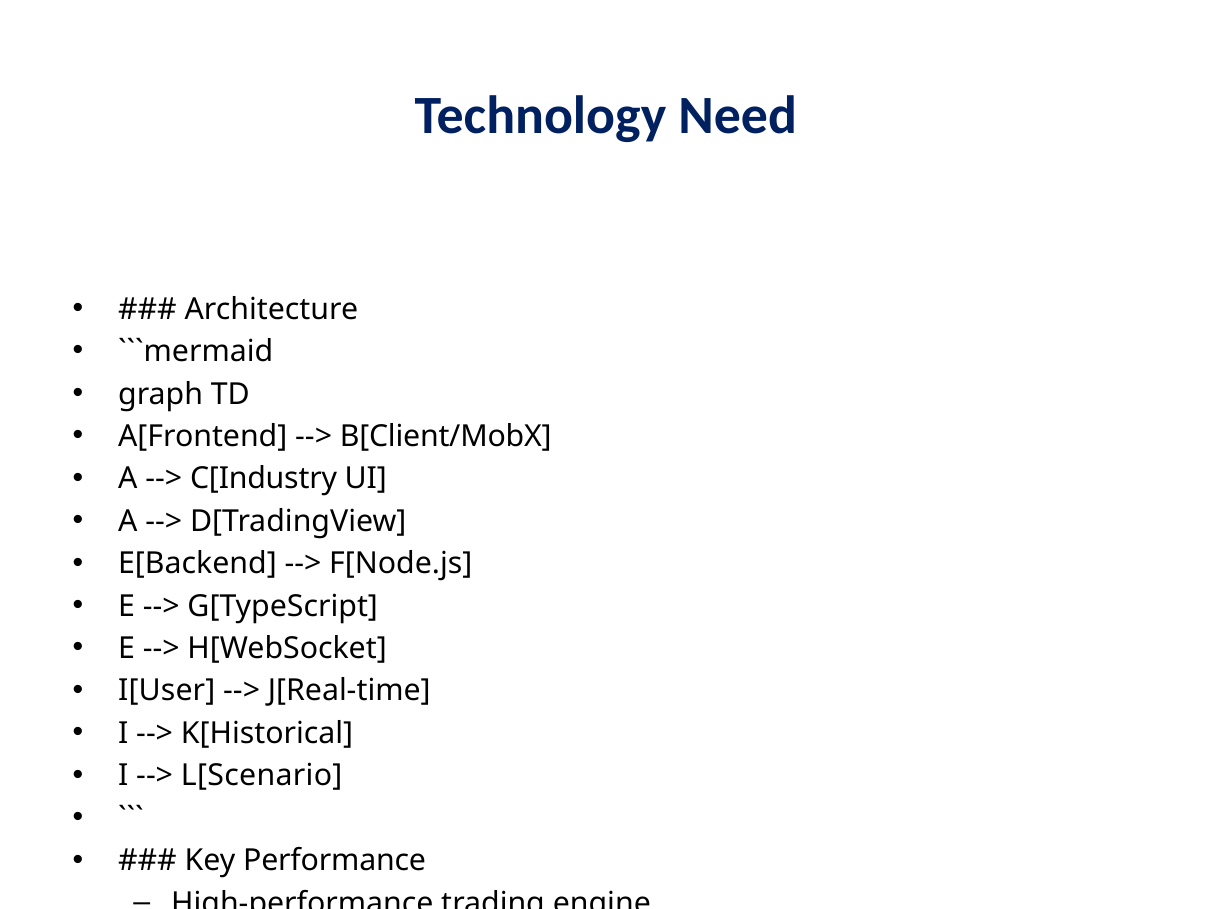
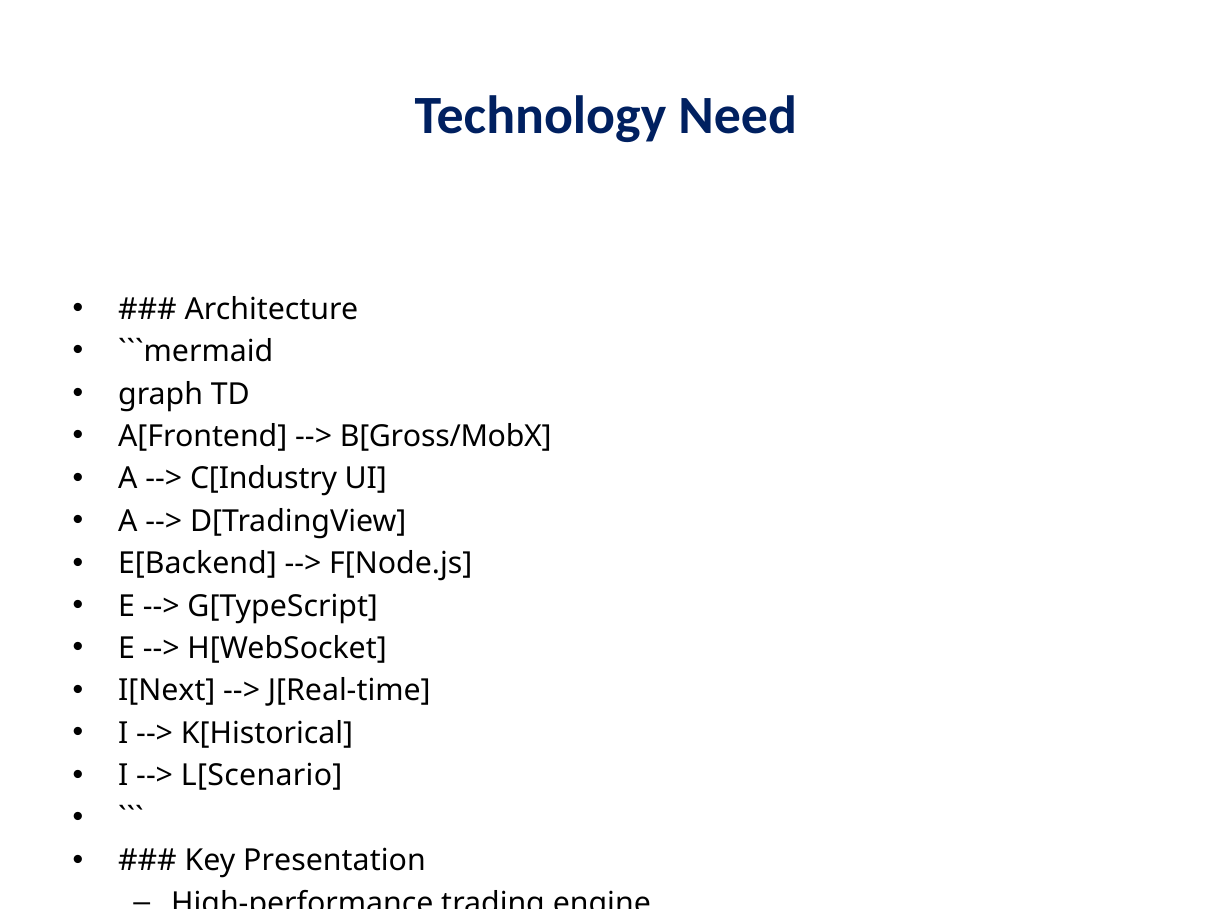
B[Client/MobX: B[Client/MobX -> B[Gross/MobX (446, 436)
I[User: I[User -> I[Next (167, 691)
Performance: Performance -> Presentation (334, 861)
